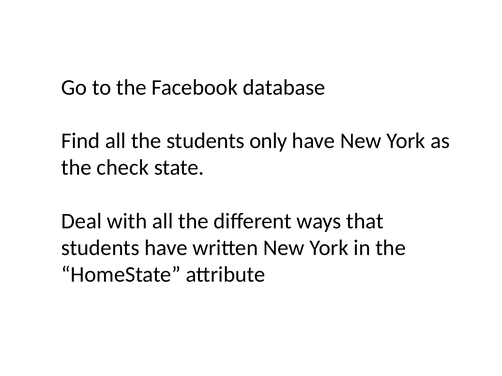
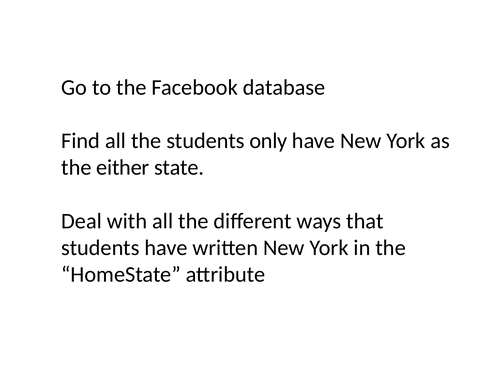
check: check -> either (123, 168)
